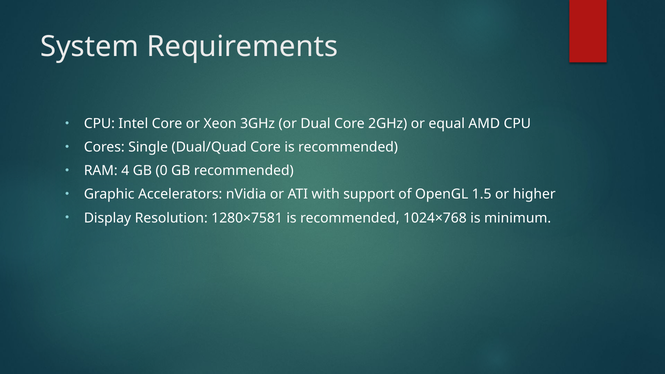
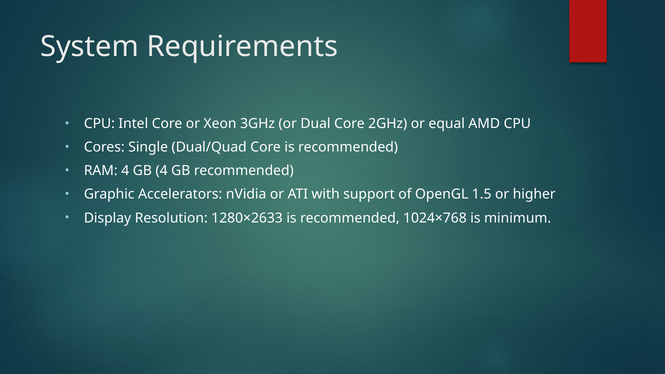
GB 0: 0 -> 4 (162, 171)
1280×7581: 1280×7581 -> 1280×2633 (247, 218)
